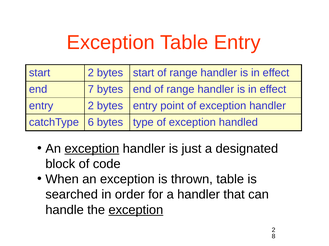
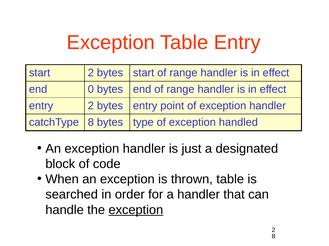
7: 7 -> 0 (91, 90)
catchType 6: 6 -> 8 (91, 123)
exception underline: present -> none (92, 149)
